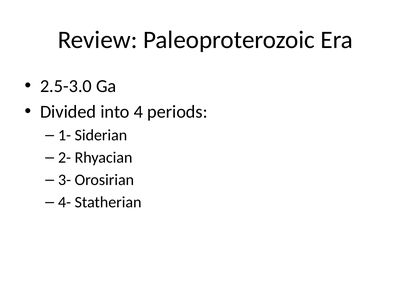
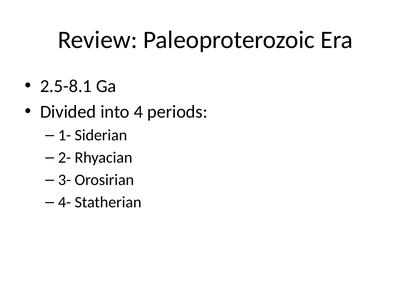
2.5-3.0: 2.5-3.0 -> 2.5-8.1 (66, 86)
